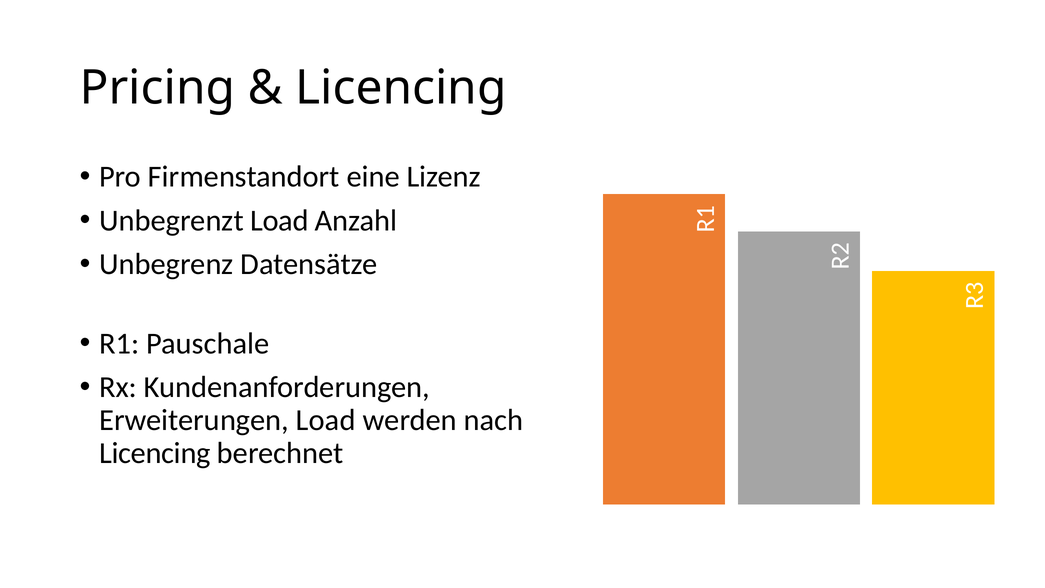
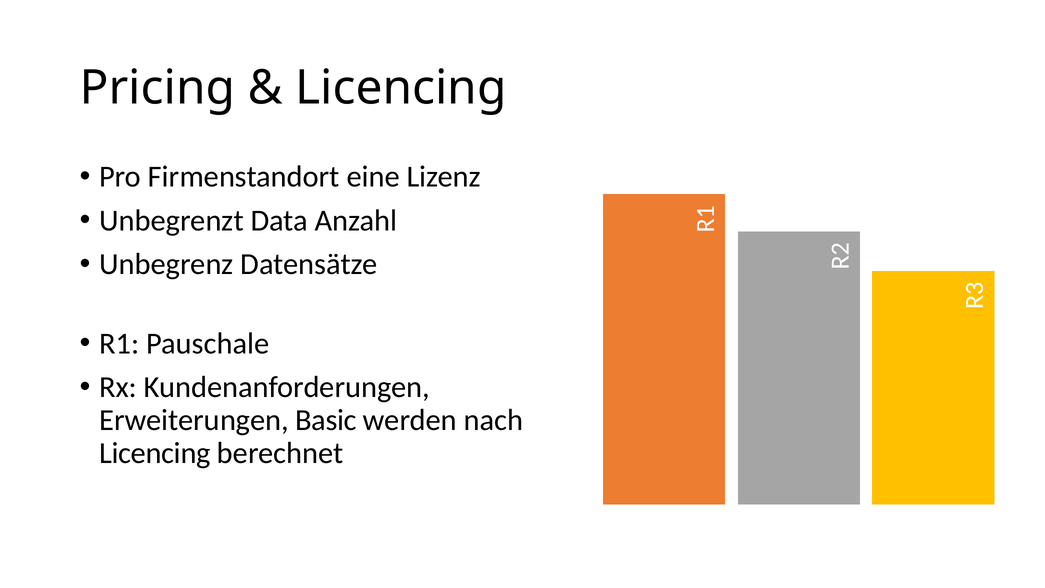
Unbegrenzt Load: Load -> Data (279, 220)
Erweiterungen Load: Load -> Basic (326, 420)
